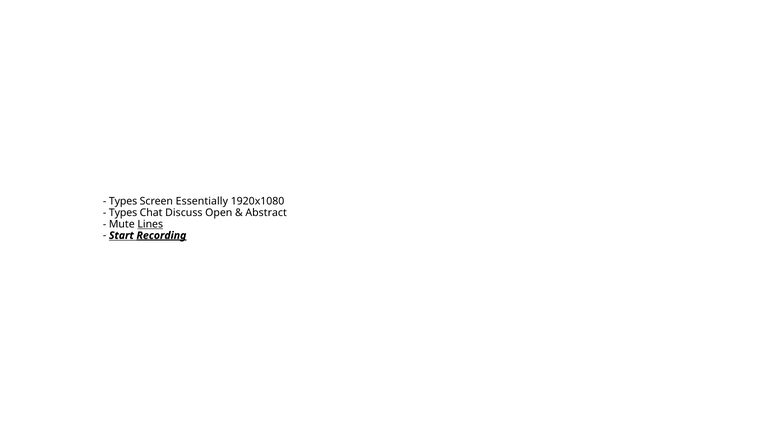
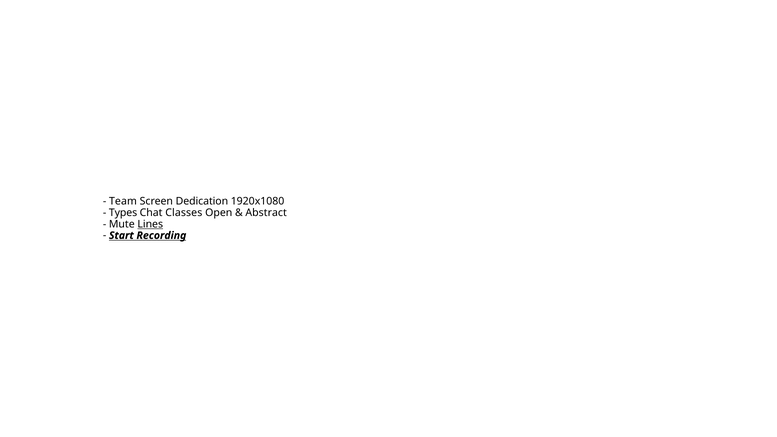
Types: Types -> Team (123, 201)
Essentially: Essentially -> Dedication (202, 201)
Discuss: Discuss -> Classes (184, 213)
Recording underline: present -> none (161, 236)
